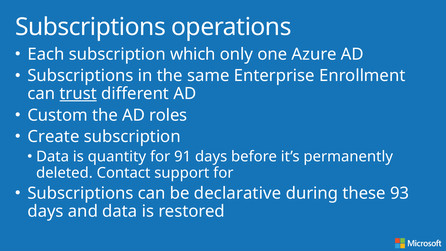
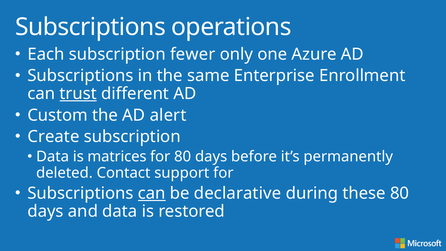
which: which -> fewer (193, 54)
roles: roles -> alert (168, 115)
quantity: quantity -> matrices (117, 157)
for 91: 91 -> 80 (183, 157)
can underline: none -> present (152, 193)
these 93: 93 -> 80 (400, 193)
